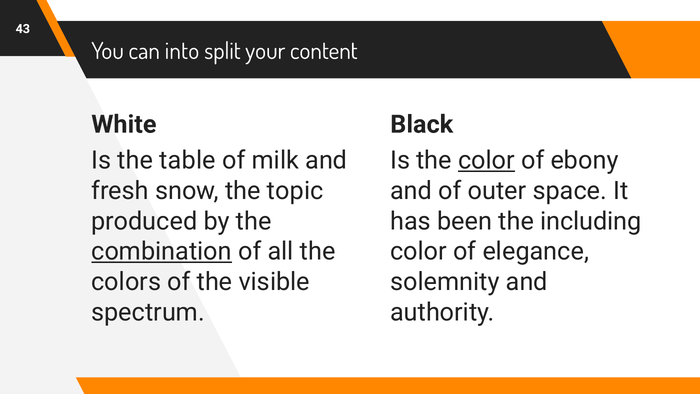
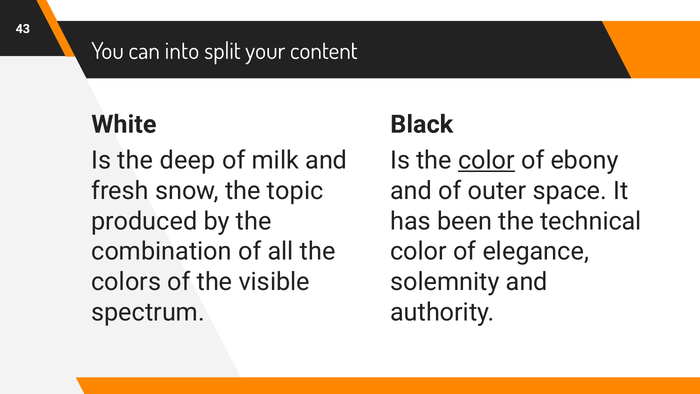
table: table -> deep (188, 160)
including: including -> technical (591, 221)
combination underline: present -> none (162, 251)
